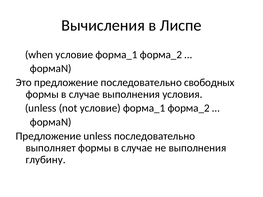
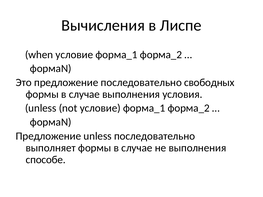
глубину: глубину -> способе (46, 160)
